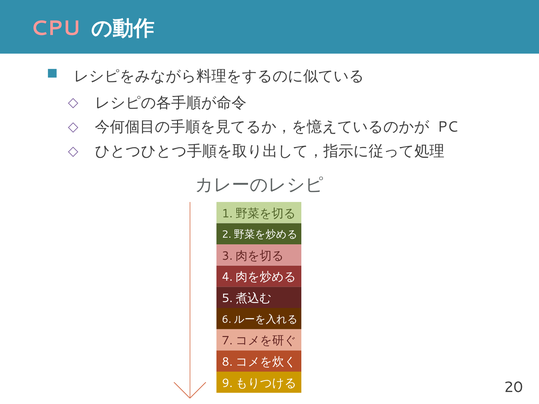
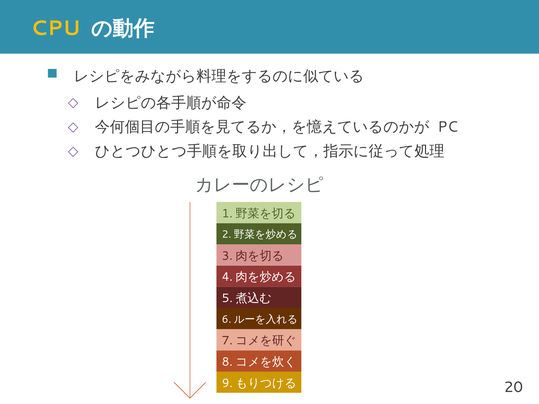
CPU colour: pink -> yellow (56, 28)
